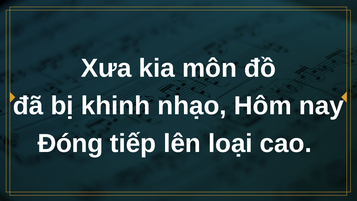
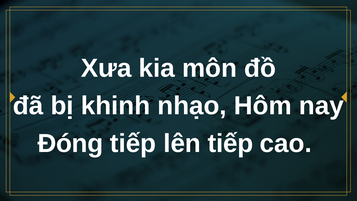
lên loại: loại -> tiếp (230, 143)
